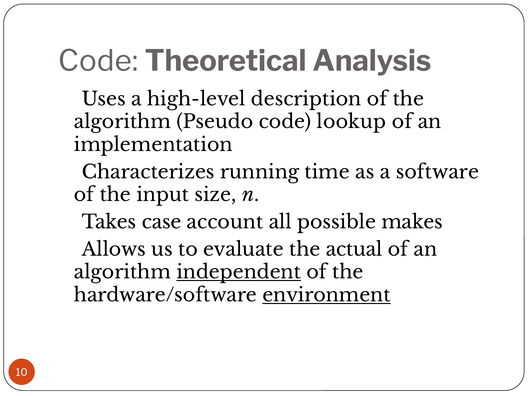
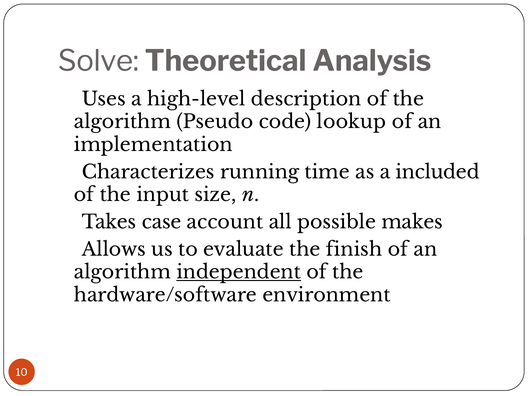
Code: Code -> Solve (98, 61)
software: software -> included (437, 172)
actual: actual -> finish (354, 249)
environment underline: present -> none (326, 295)
